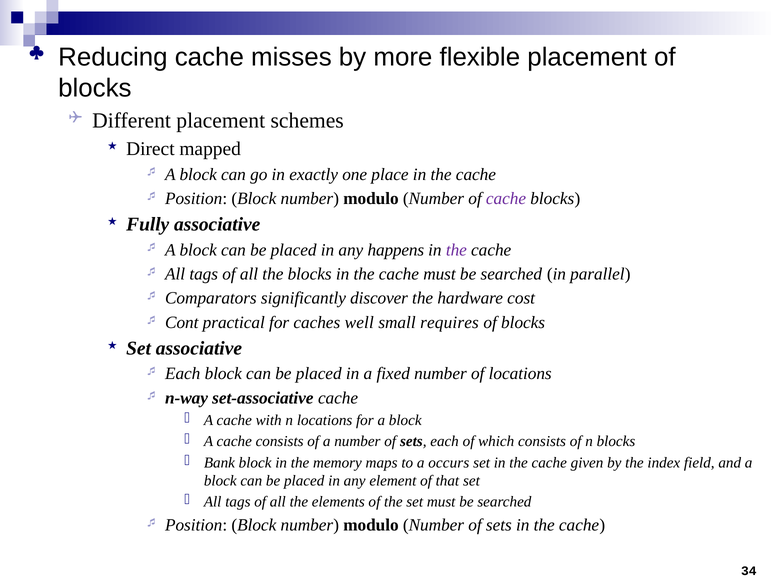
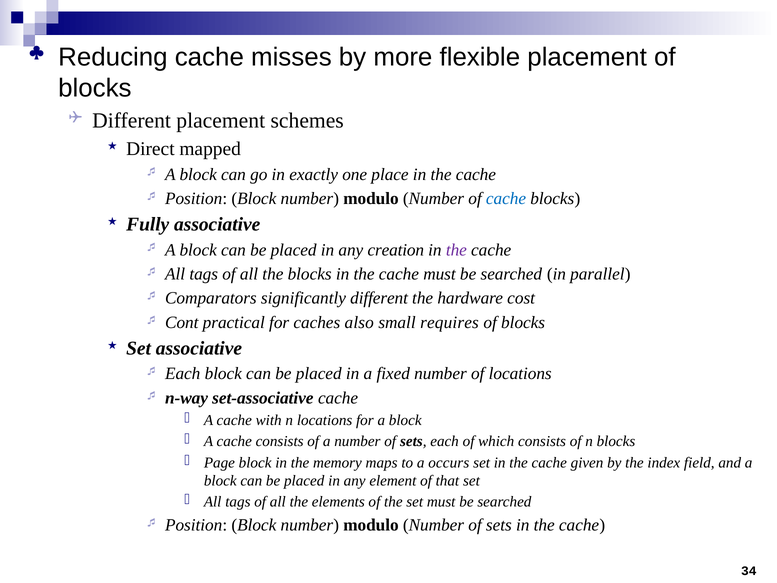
cache colour: purple -> blue (506, 198)
happens: happens -> creation (396, 250)
significantly discover: discover -> different (379, 298)
well: well -> also (359, 322)
Bank: Bank -> Page (219, 462)
